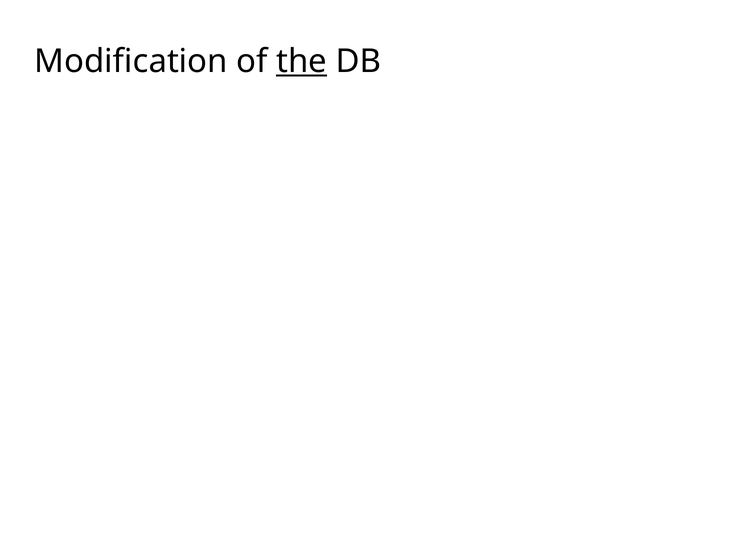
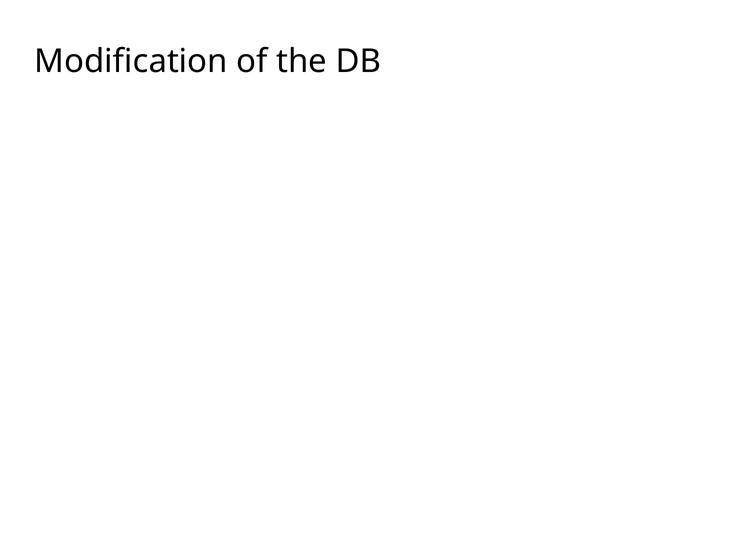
the underline: present -> none (302, 61)
